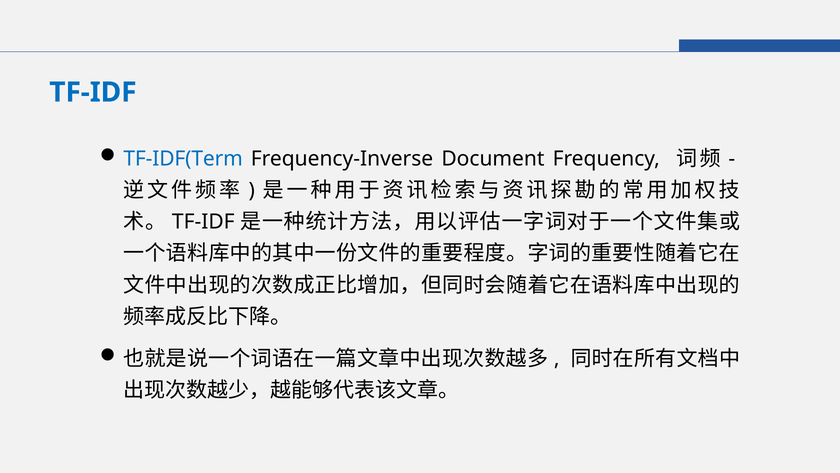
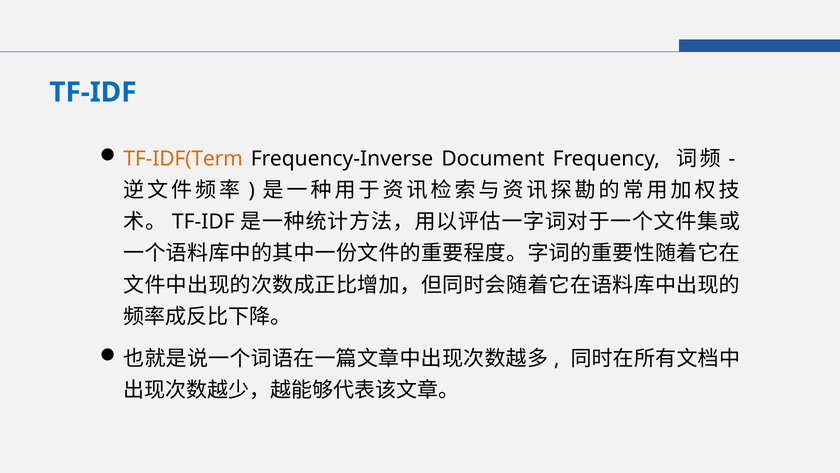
TF-IDF(Term colour: blue -> orange (183, 159)
